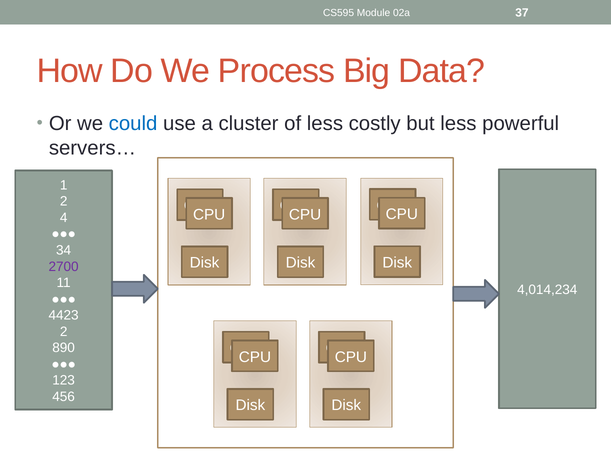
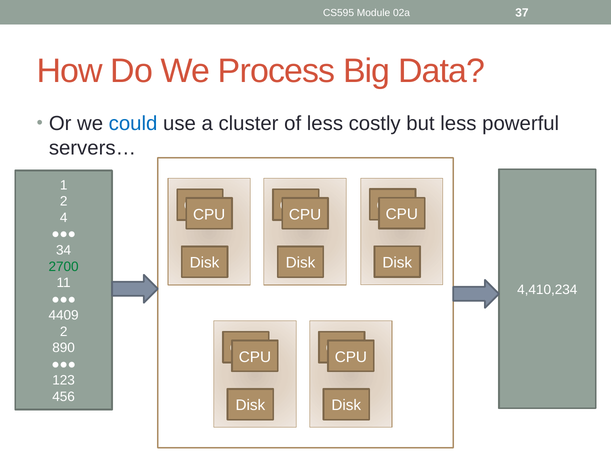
2700 colour: purple -> green (64, 267)
4,014,234: 4,014,234 -> 4,410,234 (547, 290)
4423: 4423 -> 4409 (64, 316)
